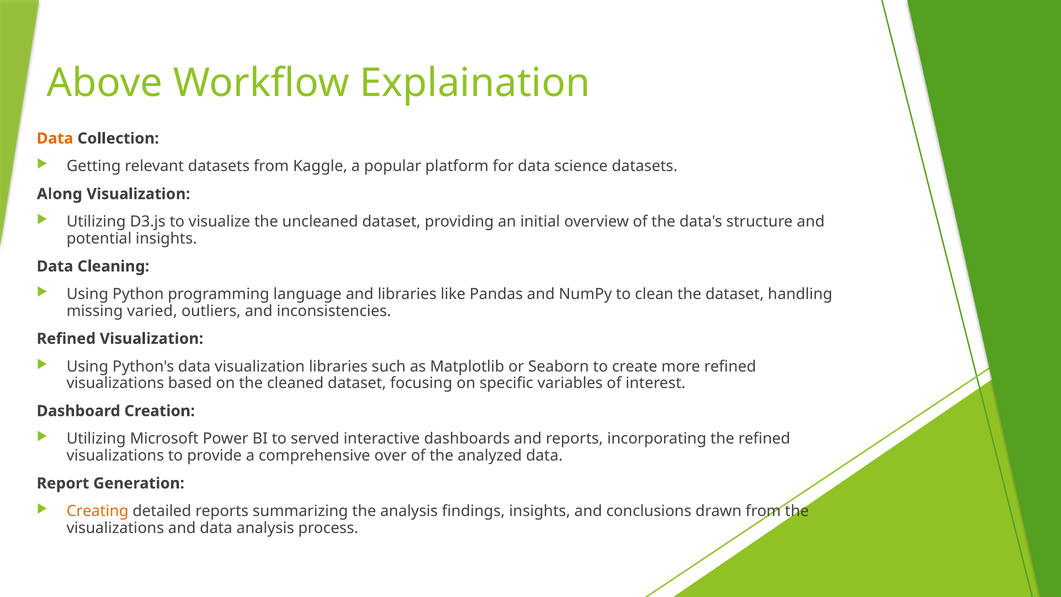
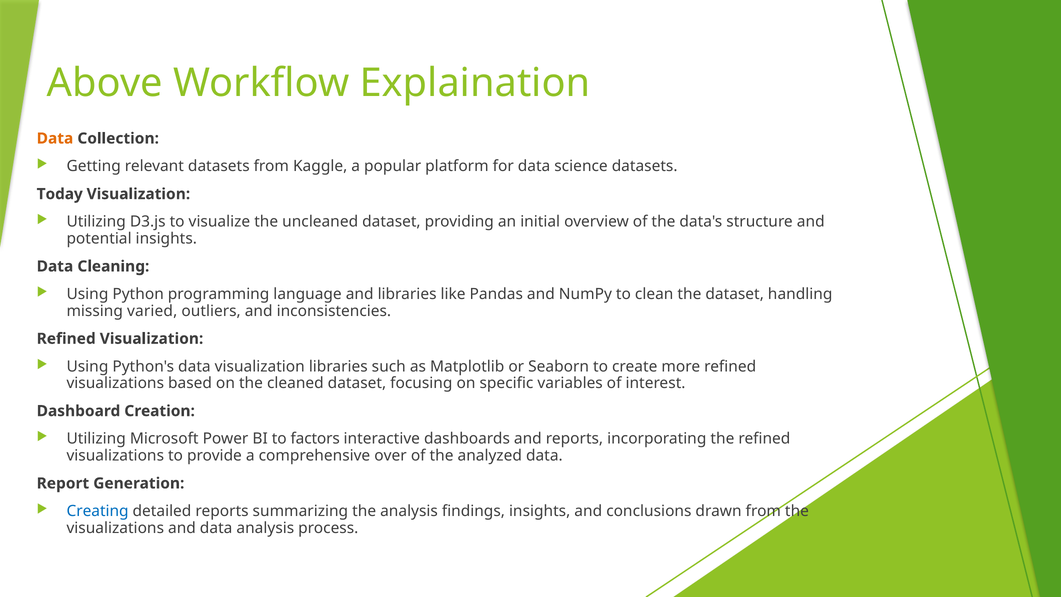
Along: Along -> Today (60, 194)
served: served -> factors (315, 439)
Creating colour: orange -> blue (98, 511)
